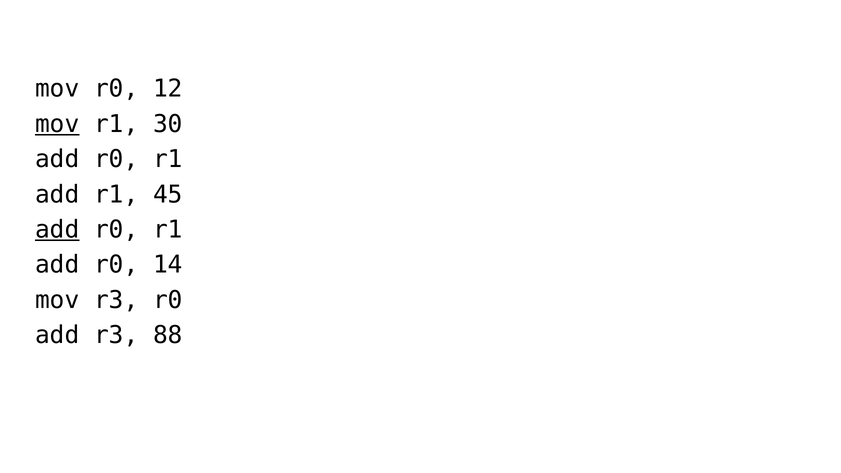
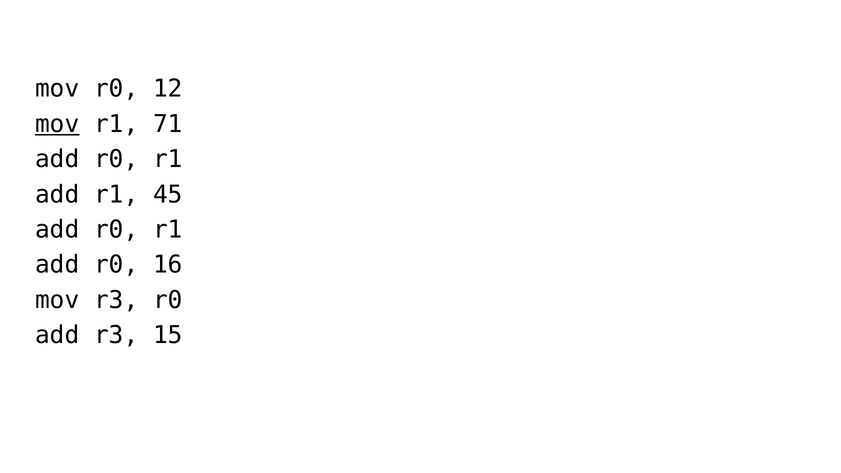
30: 30 -> 71 (168, 124)
add underline: present -> none (57, 230)
14: 14 -> 16 (168, 265)
88: 88 -> 15 (168, 335)
